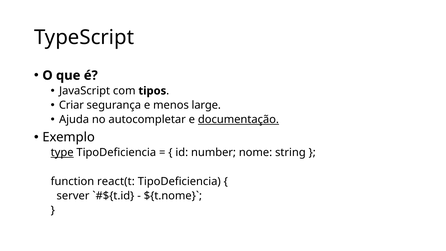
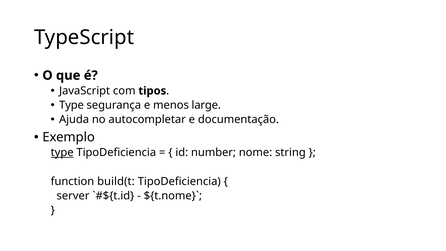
Criar: Criar -> Type (71, 105)
documentação underline: present -> none (238, 119)
react(t: react(t -> build(t (116, 181)
